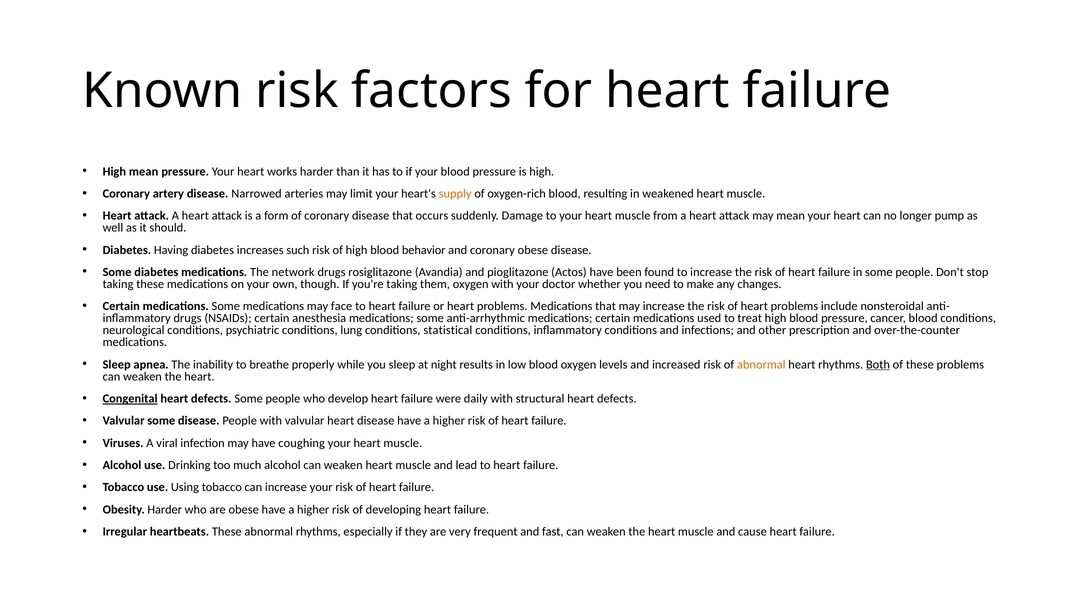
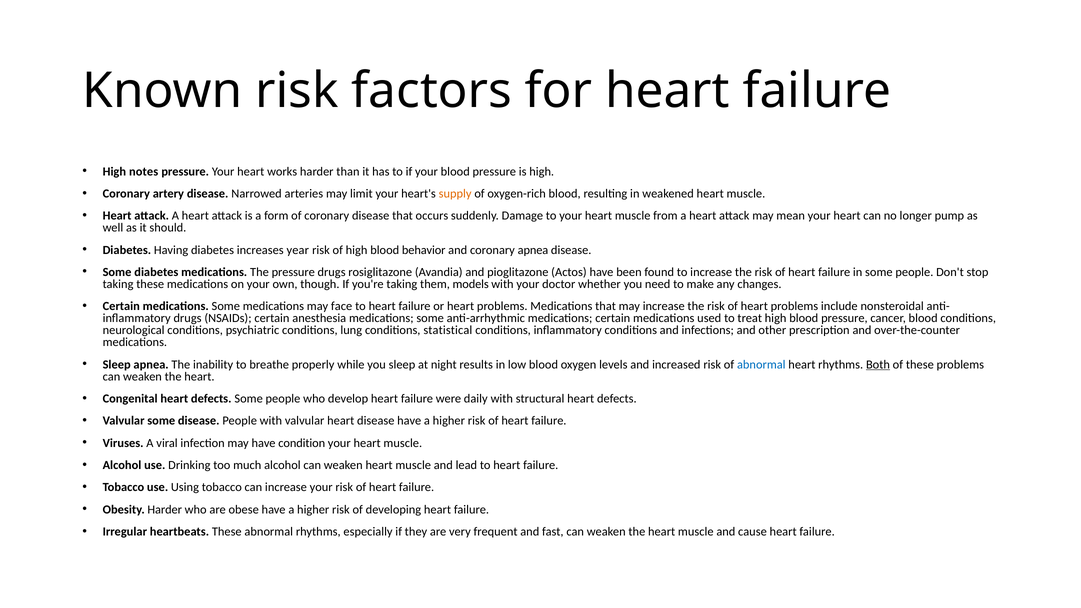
High mean: mean -> notes (144, 171)
such: such -> year (298, 250)
coronary obese: obese -> apnea (533, 250)
The network: network -> pressure (293, 272)
them oxygen: oxygen -> models (471, 284)
abnormal colour: orange -> blue (761, 365)
Congenital underline: present -> none (130, 399)
coughing: coughing -> condition (302, 443)
